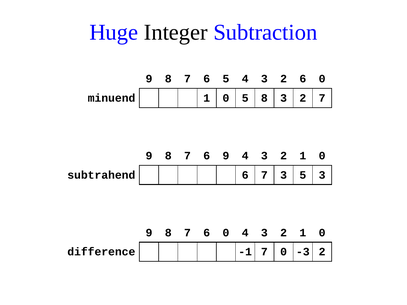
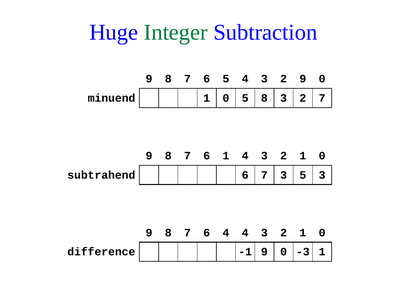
Integer colour: black -> green (176, 32)
2 6: 6 -> 9 (303, 79)
6 9: 9 -> 1 (226, 156)
7 6 0: 0 -> 4 (226, 233)
-1 7: 7 -> 9 (264, 252)
-3 2: 2 -> 1 (322, 252)
